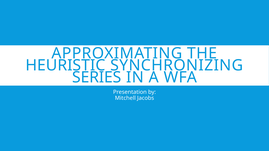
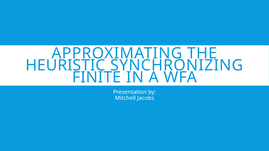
SERIES: SERIES -> FINITE (97, 77)
